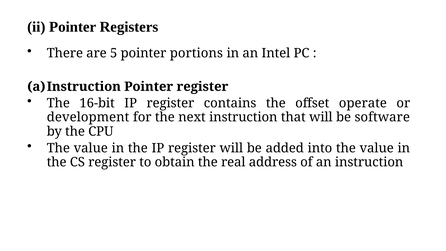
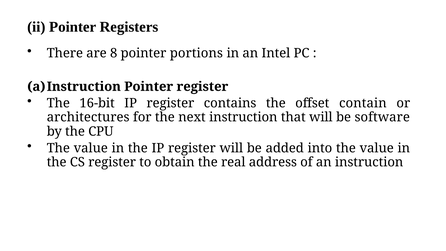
5: 5 -> 8 (114, 53)
operate: operate -> contain (363, 103)
development: development -> architectures (88, 117)
